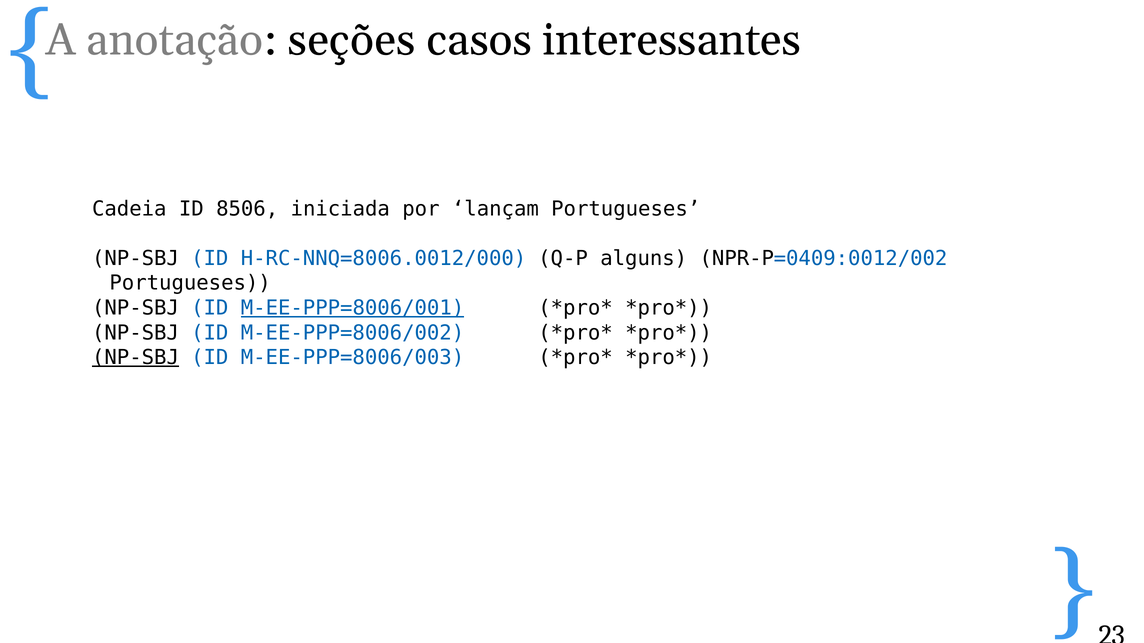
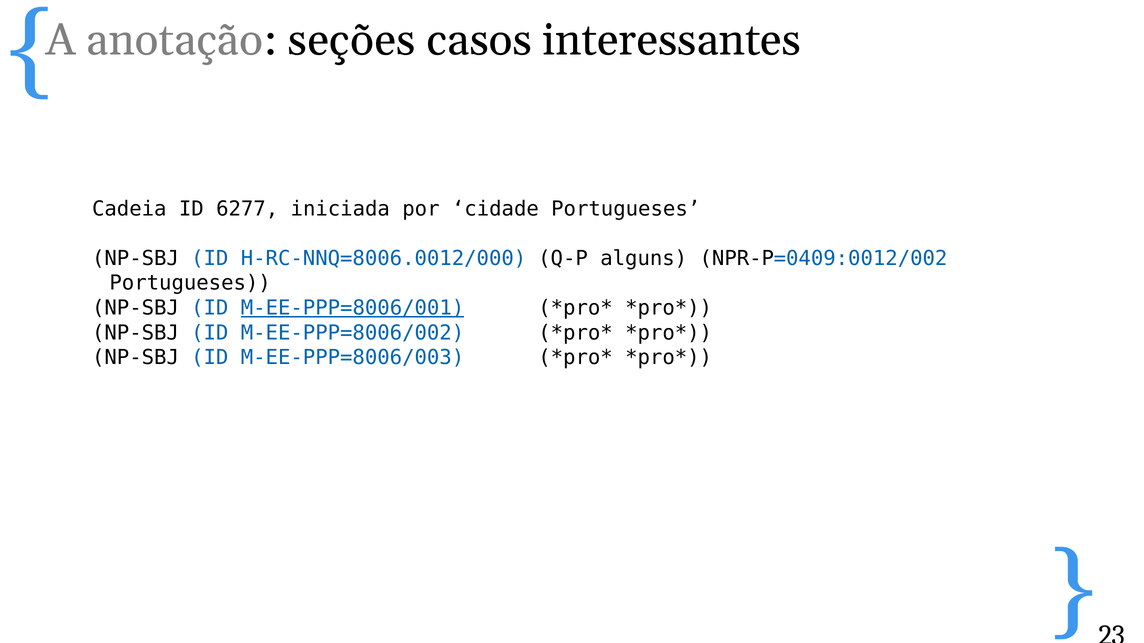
8506: 8506 -> 6277 (247, 209)
lançam: lançam -> cidade (495, 209)
NP-SBJ underline: present -> none (135, 358)
